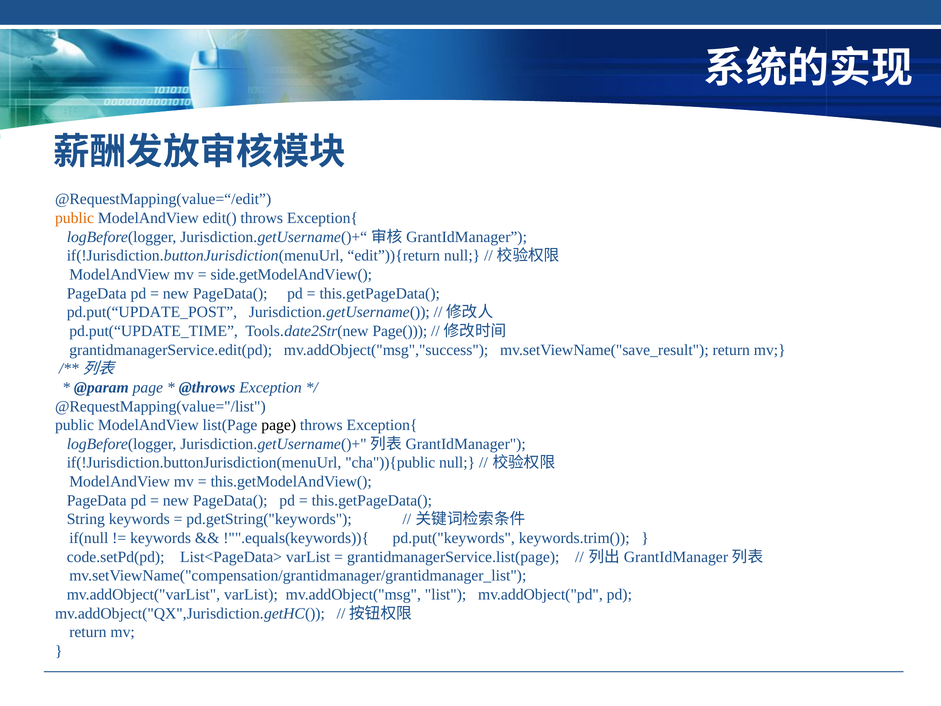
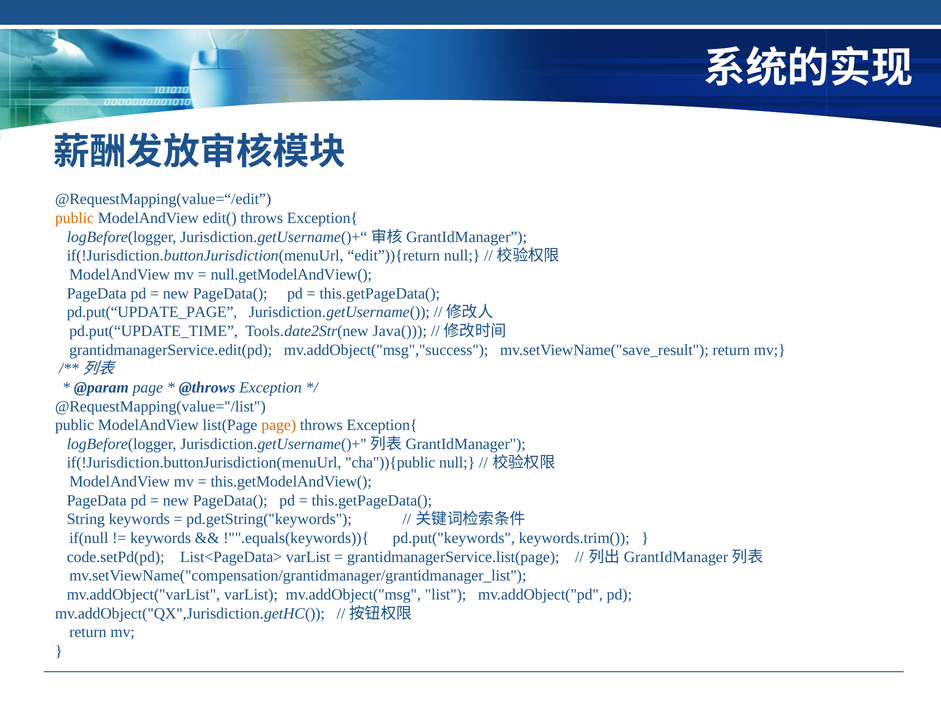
side.getModelAndView(: side.getModelAndView( -> null.getModelAndView( (291, 274)
pd.put(“UPDATE_POST: pd.put(“UPDATE_POST -> pd.put(“UPDATE_PAGE (152, 312)
Page(: Page( -> Java( (400, 331)
page colour: black -> orange (279, 425)
